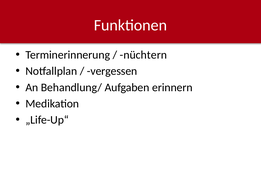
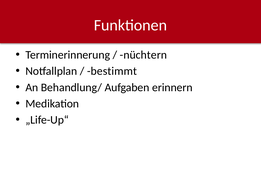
vergessen: vergessen -> bestimmt (112, 71)
